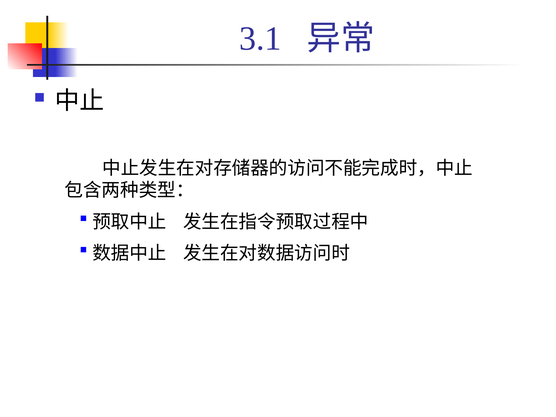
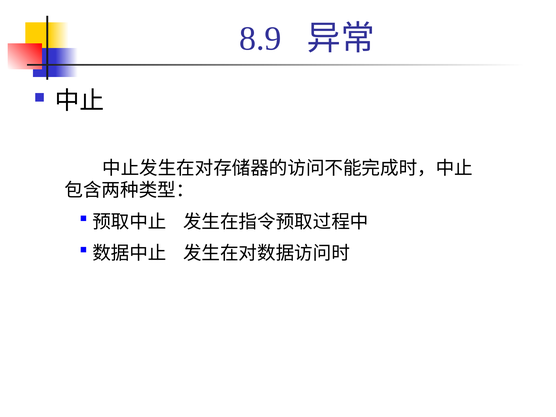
3.1: 3.1 -> 8.9 (260, 39)
